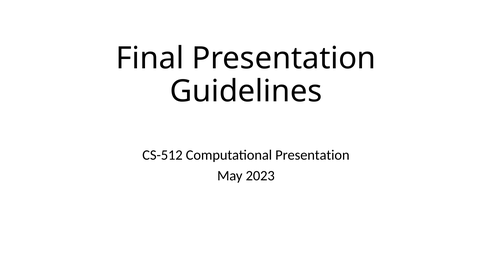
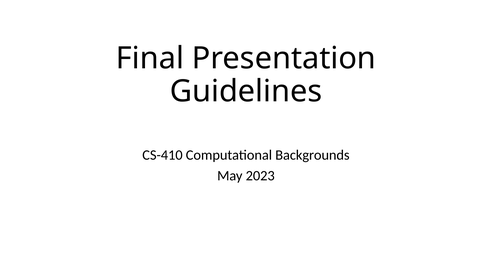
CS-512: CS-512 -> CS-410 (162, 155)
Computational Presentation: Presentation -> Backgrounds (312, 155)
